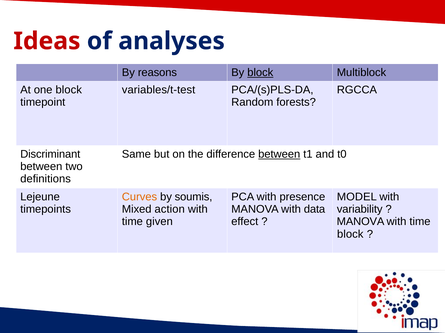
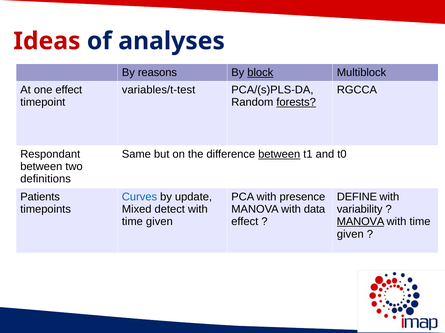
one block: block -> effect (69, 90)
forests underline: none -> present (296, 102)
Discriminant: Discriminant -> Respondant (50, 154)
Lejeune: Lejeune -> Patients (40, 197)
Curves colour: orange -> blue (139, 197)
soumis: soumis -> update (193, 197)
MODEL: MODEL -> DEFINE (357, 197)
action: action -> detect (170, 210)
MANOVA underline: none -> present (361, 222)
block: block -> given (350, 235)
